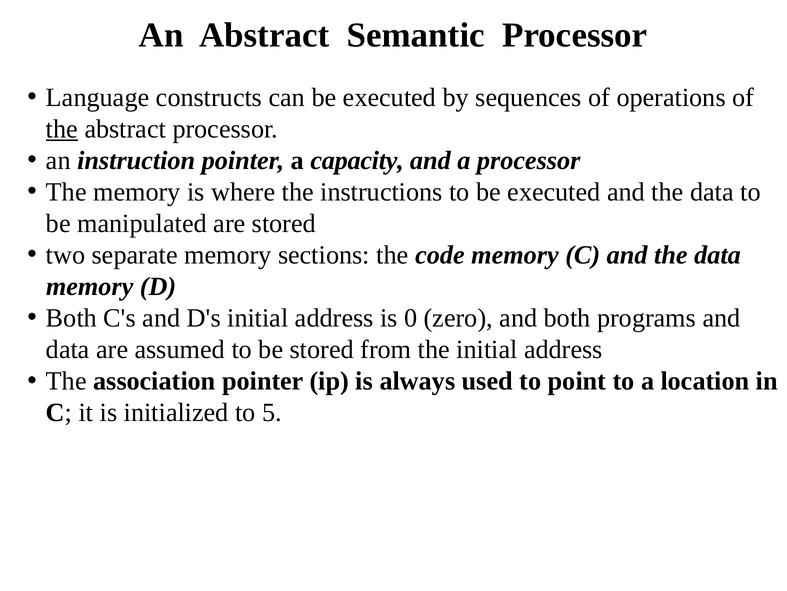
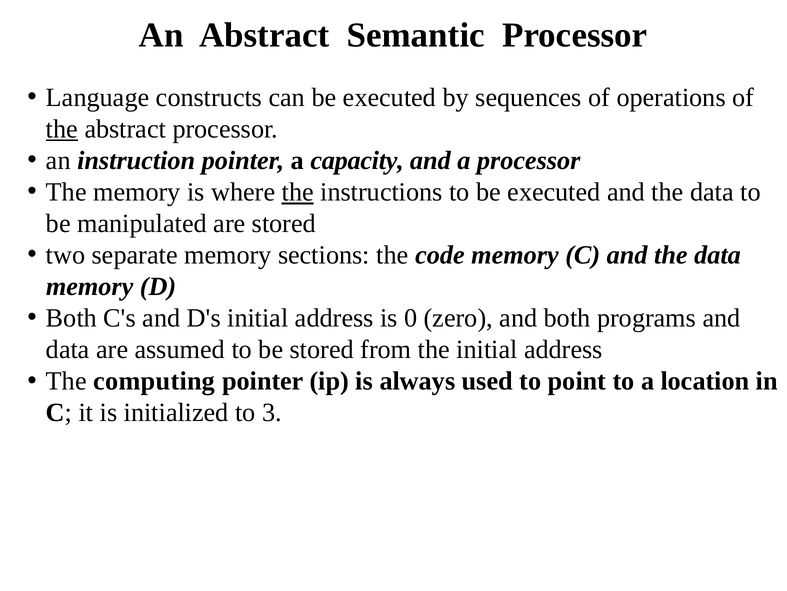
the underline: none -> present (298, 192)
association: association -> computing (154, 381)
5: 5 -> 3 (272, 412)
